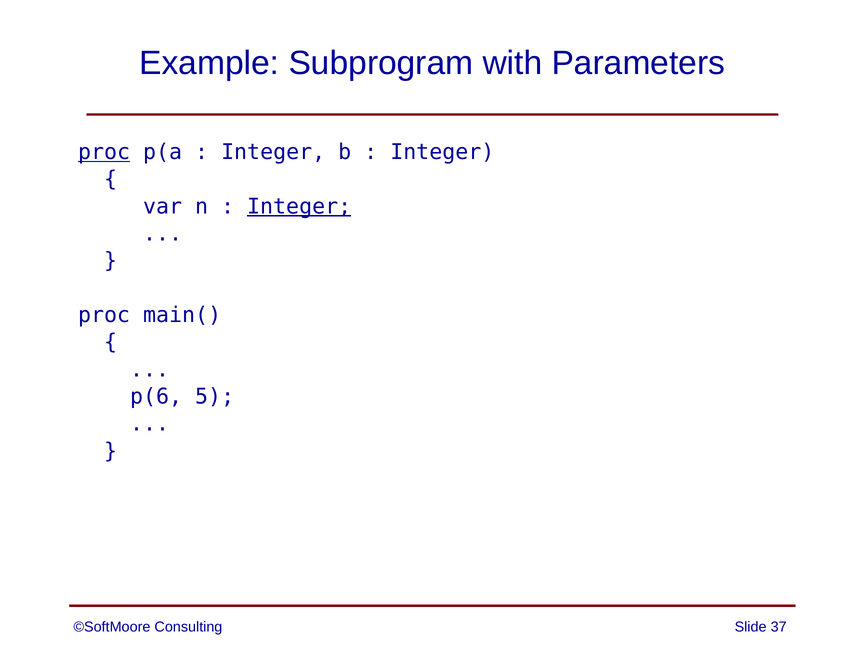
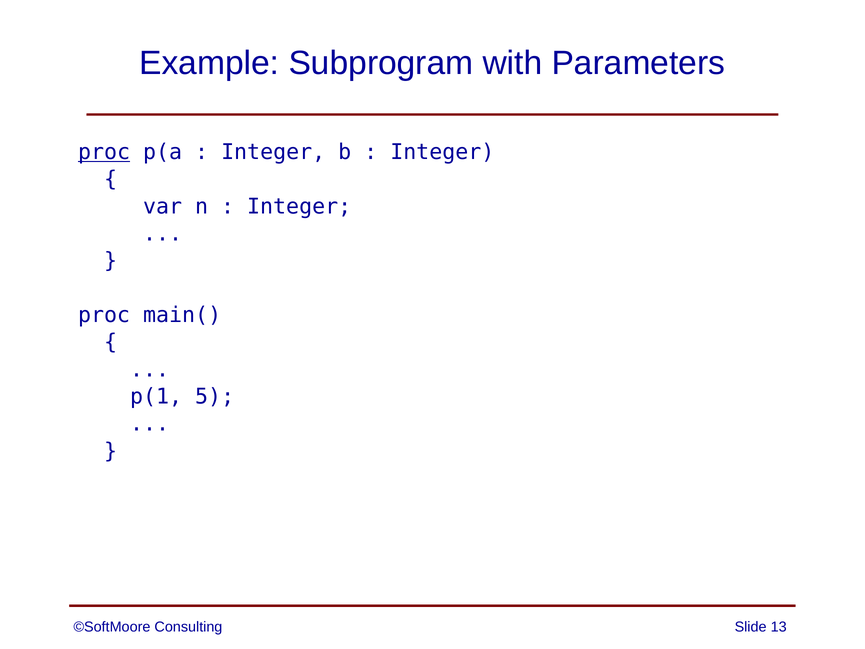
Integer underline: present -> none (299, 206)
p(6: p(6 -> p(1 (156, 396)
37: 37 -> 13 (779, 627)
